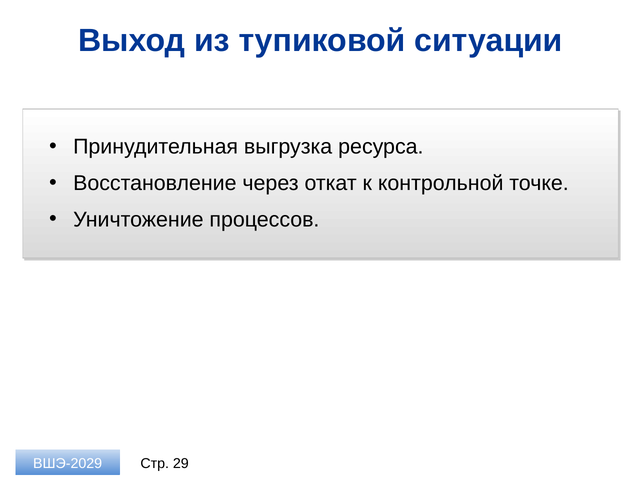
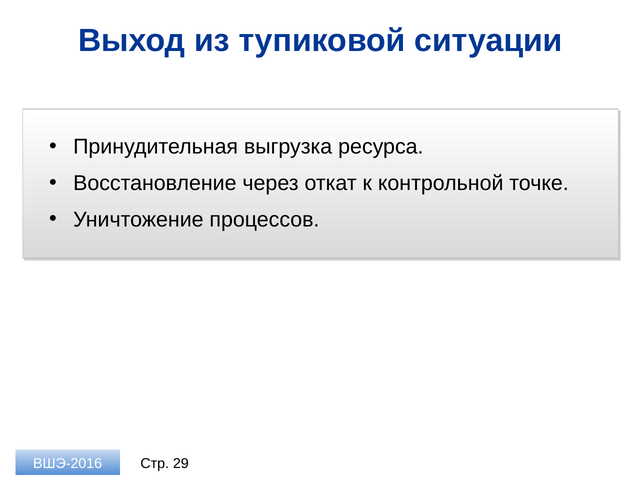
ВШЭ-2029: ВШЭ-2029 -> ВШЭ-2016 (68, 463)
